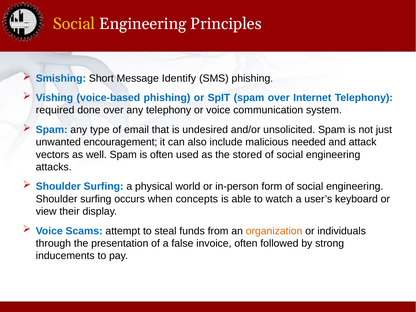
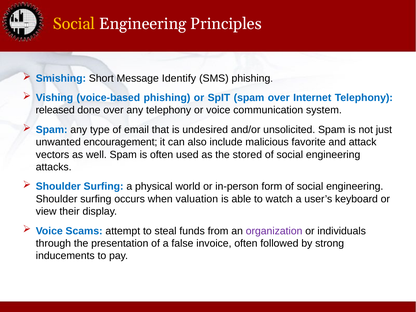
required: required -> released (55, 110)
needed: needed -> favorite (309, 142)
concepts: concepts -> valuation (197, 199)
organization colour: orange -> purple (274, 231)
